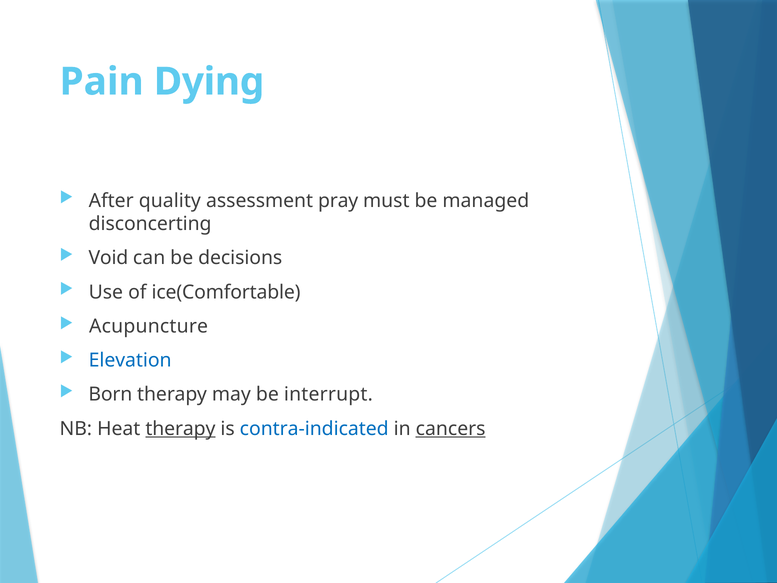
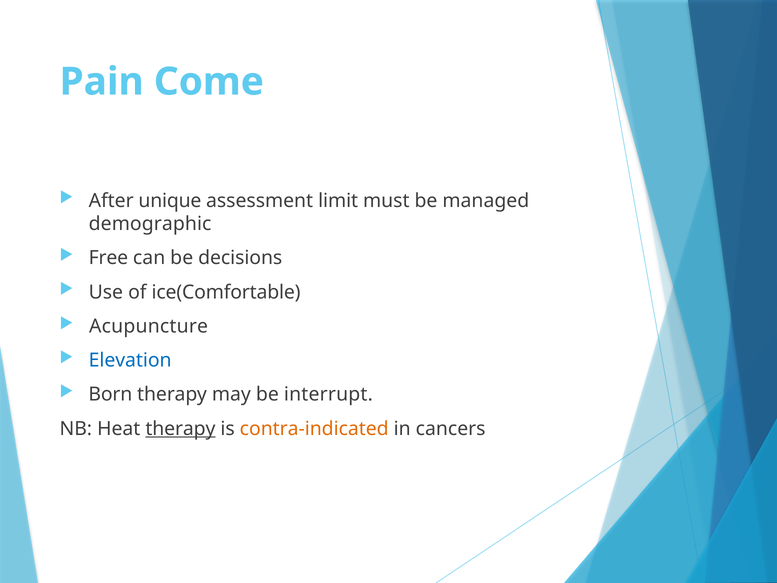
Dying: Dying -> Come (209, 82)
quality: quality -> unique (170, 201)
pray: pray -> limit (338, 201)
disconcerting: disconcerting -> demographic (150, 224)
Void: Void -> Free (108, 258)
contra-indicated colour: blue -> orange (314, 428)
cancers underline: present -> none (451, 428)
